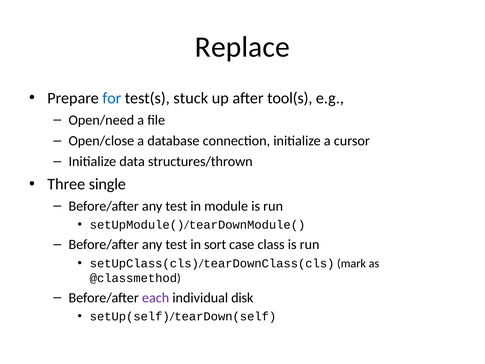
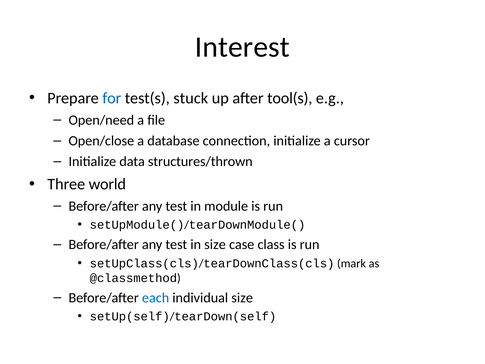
Replace: Replace -> Interest (242, 47)
single: single -> world (107, 184)
in sort: sort -> size (215, 244)
each colour: purple -> blue (156, 298)
individual disk: disk -> size (242, 298)
